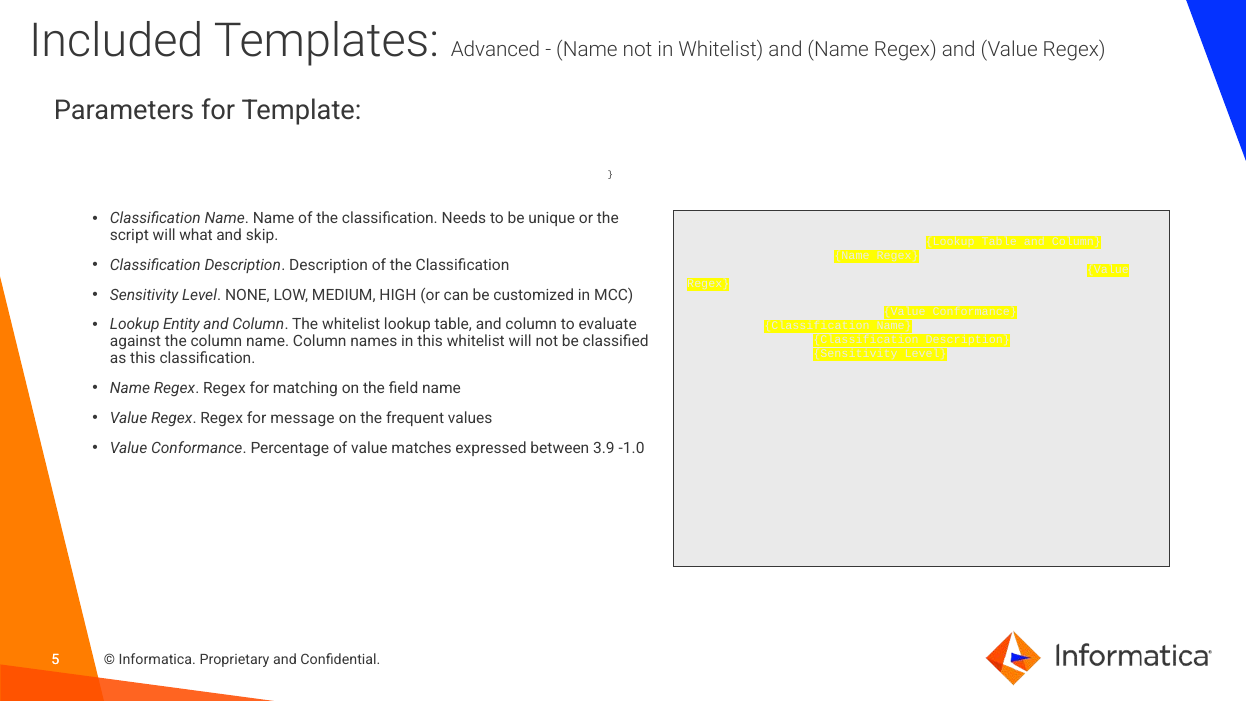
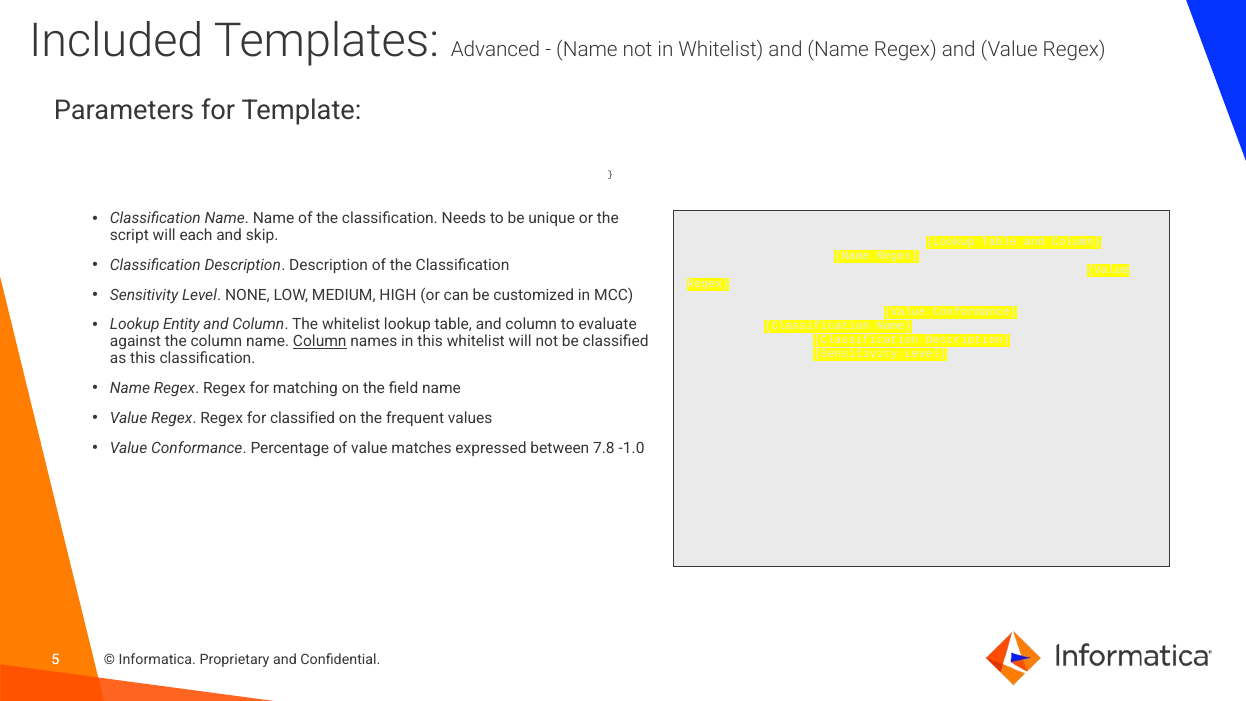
what: what -> each (196, 235)
Column underline: none -> present (320, 342)
for message: message -> classified (303, 418)
3.9: 3.9 -> 7.8 (604, 448)
